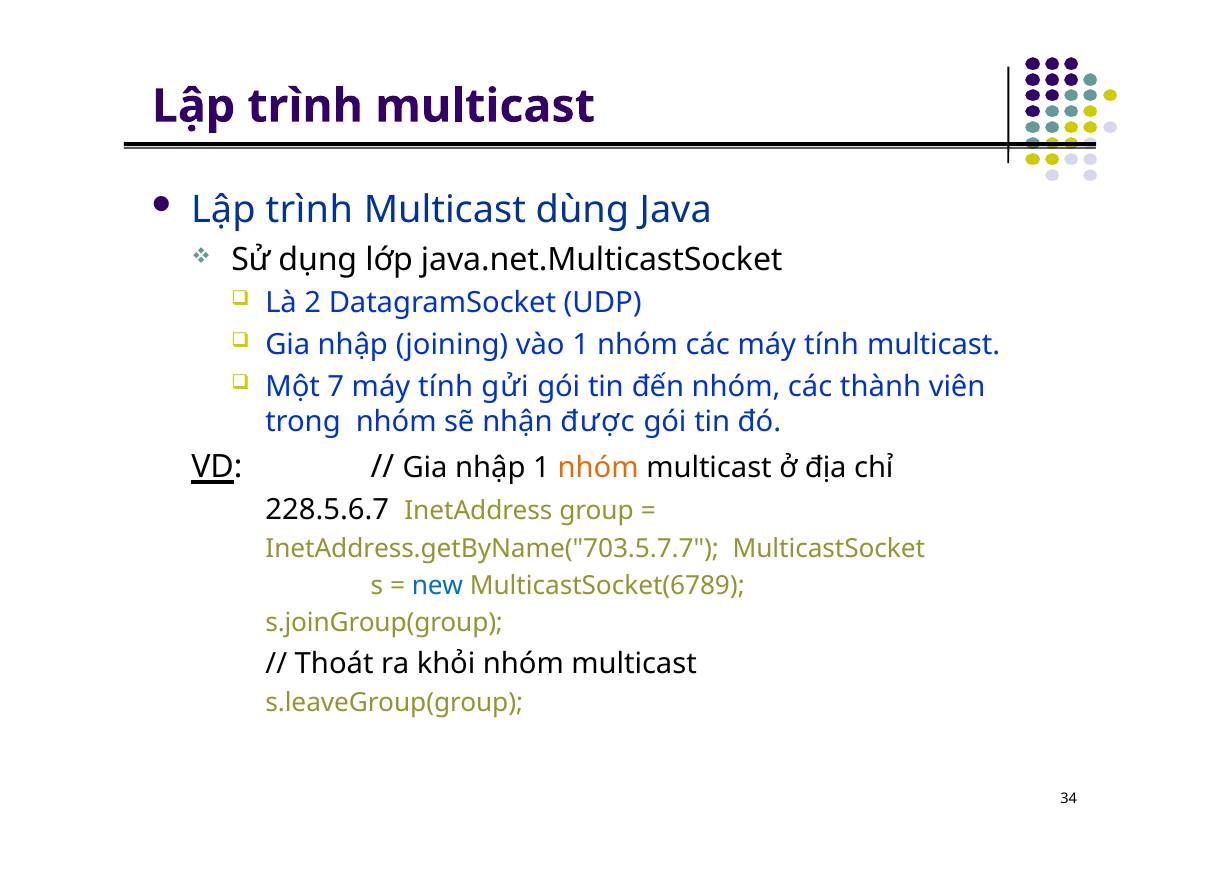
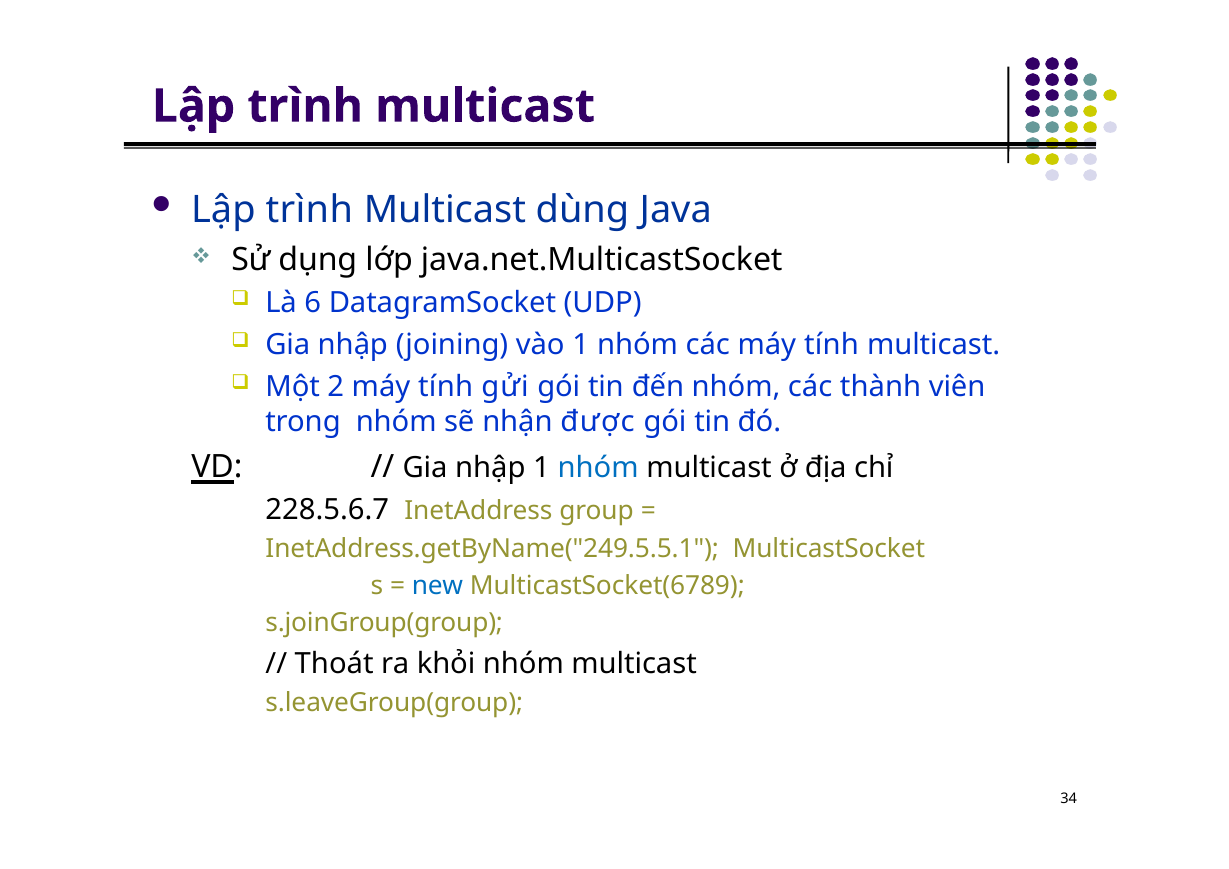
2: 2 -> 6 (313, 303)
7: 7 -> 2 (336, 387)
nhóm colour: orange -> blue (598, 468)
InetAddress.getByName("703.5.7.7: InetAddress.getByName("703.5.7.7 -> InetAddress.getByName("249.5.5.1 (492, 549)
